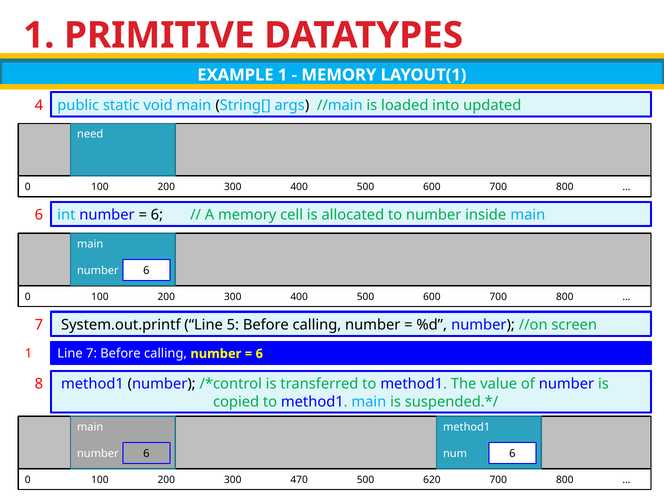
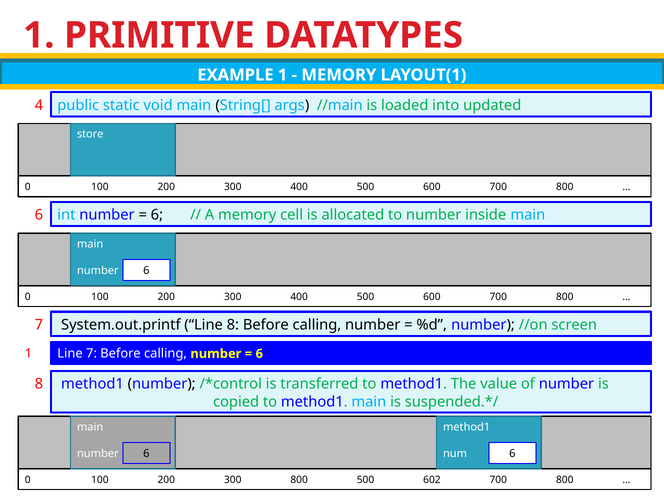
need: need -> store (90, 134)
Line 5: 5 -> 8 (233, 325)
300 470: 470 -> 800 (299, 480)
620: 620 -> 602 (432, 480)
